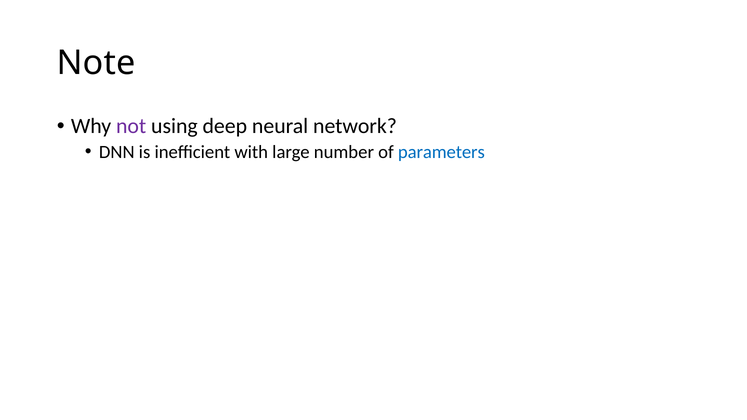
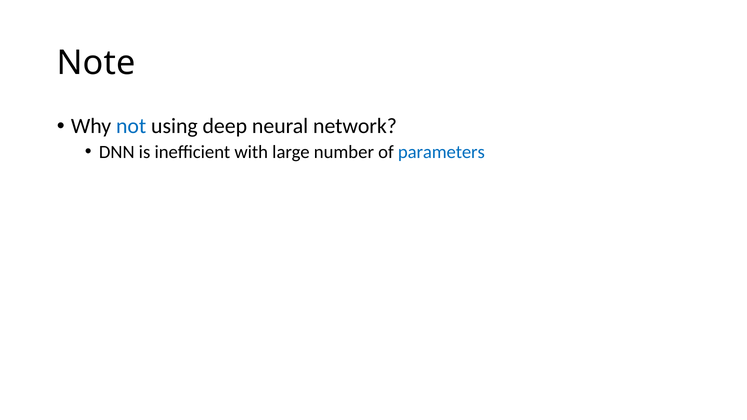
not colour: purple -> blue (131, 126)
